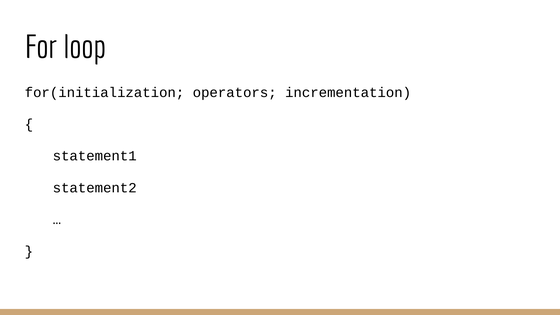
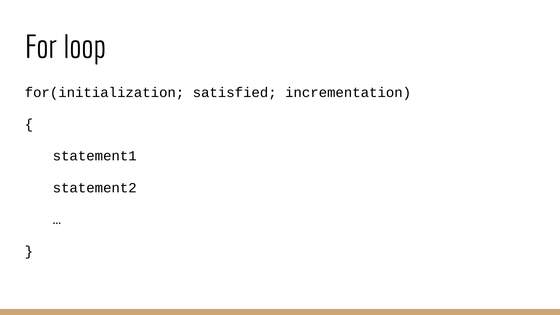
operators: operators -> satisfied (235, 93)
